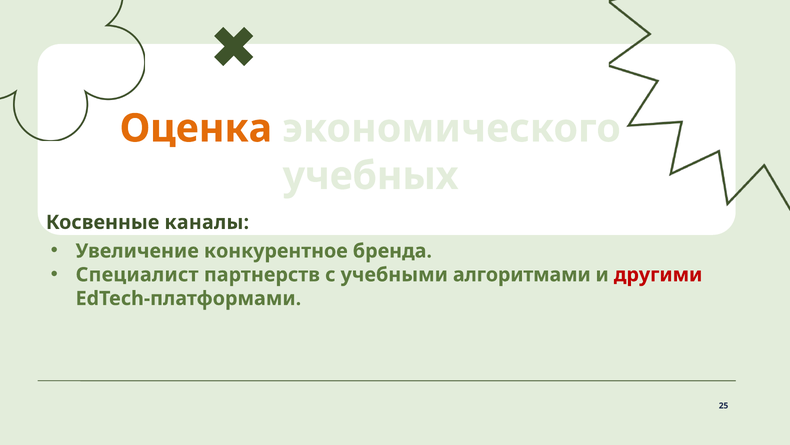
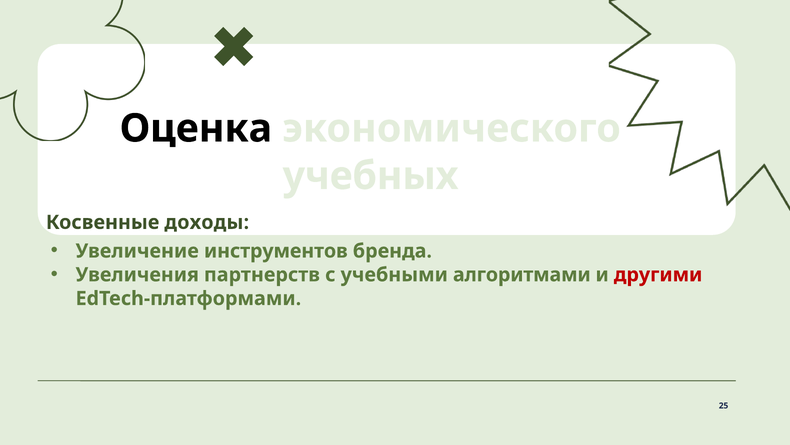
Оценка colour: orange -> black (196, 128)
каналы: каналы -> доходы (207, 222)
конкурентное: конкурентное -> инструментов (276, 251)
Специалист: Специалист -> Увеличения (137, 274)
